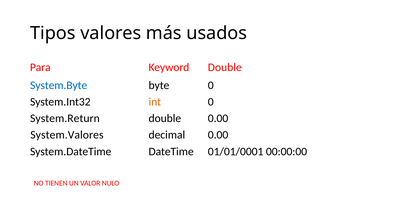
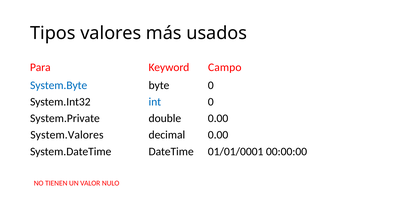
Keyword Double: Double -> Campo (225, 67)
int colour: orange -> blue (155, 102)
System.Return: System.Return -> System.Private (65, 119)
